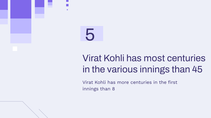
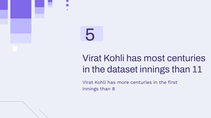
various: various -> dataset (122, 70)
45: 45 -> 11 (197, 70)
